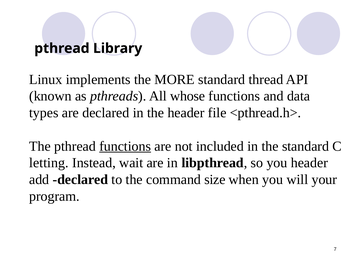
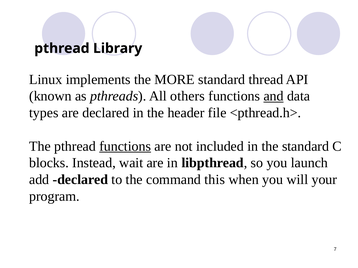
whose: whose -> others (188, 96)
and underline: none -> present (274, 96)
letting: letting -> blocks (49, 163)
you header: header -> launch (309, 163)
size: size -> this (215, 180)
